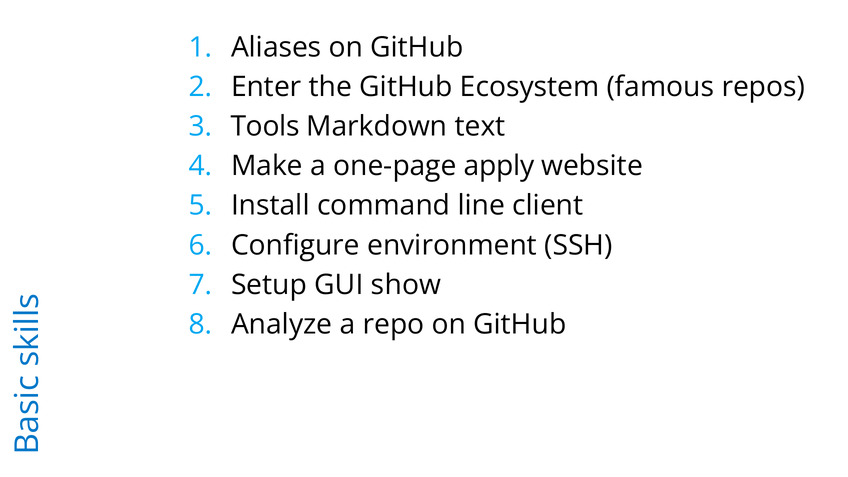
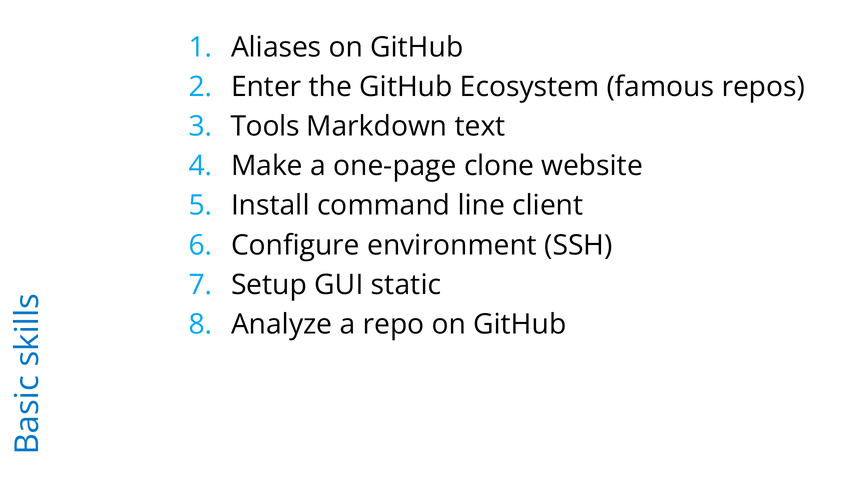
apply: apply -> clone (499, 166)
show: show -> static (406, 285)
